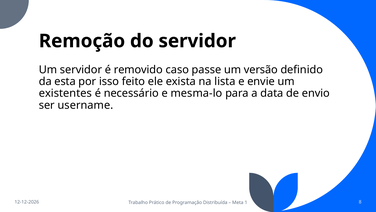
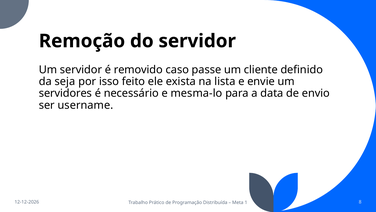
versão: versão -> cliente (261, 69)
esta: esta -> seja (65, 81)
existentes: existentes -> servidores (65, 93)
